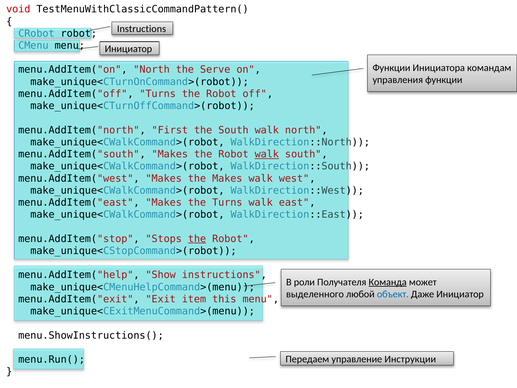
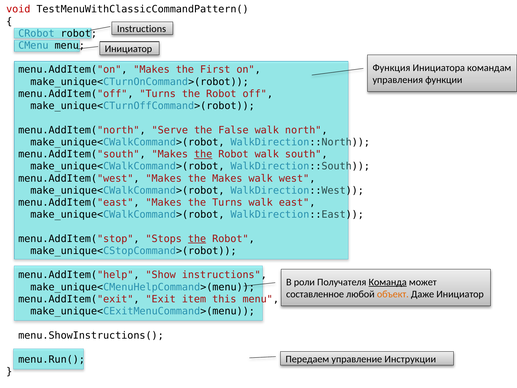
Функции: Функции -> Функция (391, 68)
menu.AddItem("on North: North -> Makes (152, 70)
Serve: Serve -> First (215, 70)
First: First -> Serve (170, 130)
the South: South -> False (233, 130)
the underline: none -> present (203, 154)
walk underline: present -> none (267, 154)
выделенного: выделенного -> составленное (315, 294)
объект colour: blue -> orange (393, 294)
